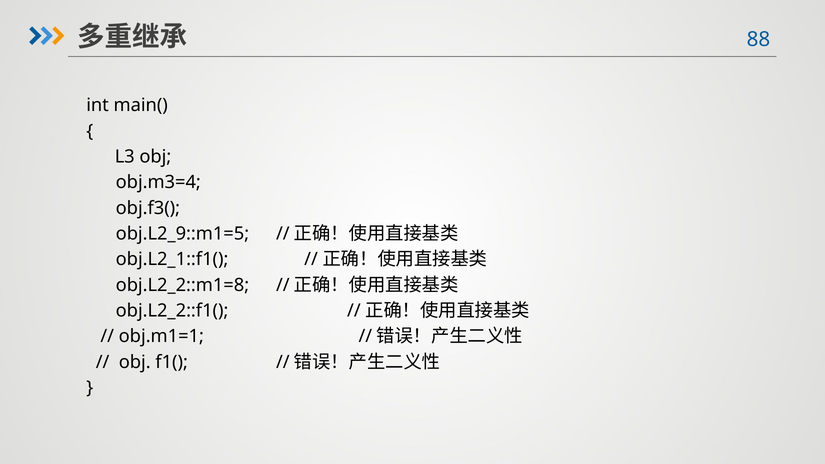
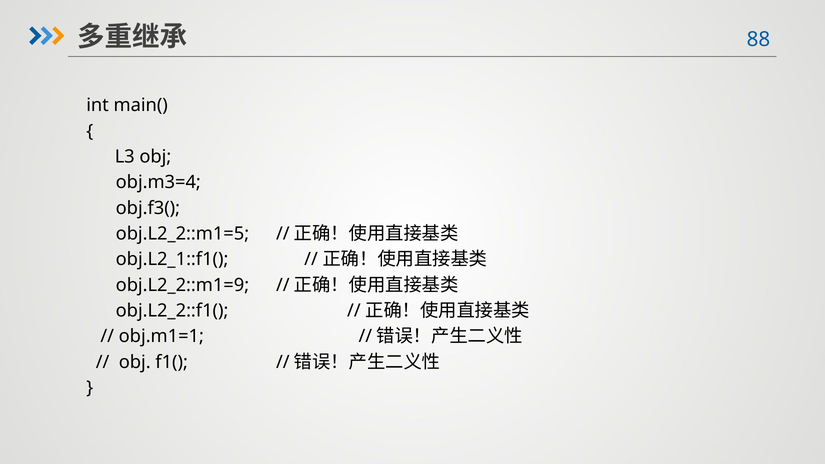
obj.L2_9::m1=5: obj.L2_9::m1=5 -> obj.L2_2::m1=5 (182, 234)
obj.L2_2::m1=8: obj.L2_2::m1=8 -> obj.L2_2::m1=9 (182, 285)
